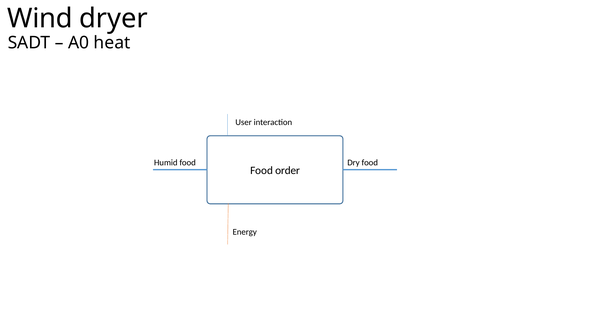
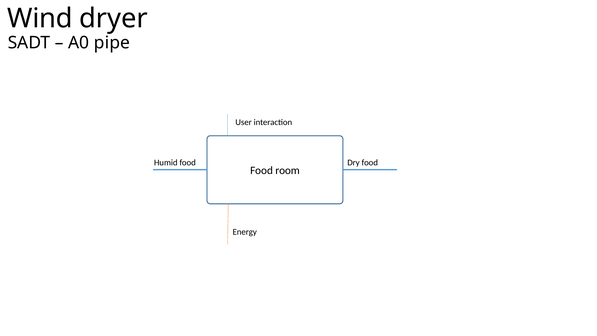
heat: heat -> pipe (112, 43)
order: order -> room (288, 170)
